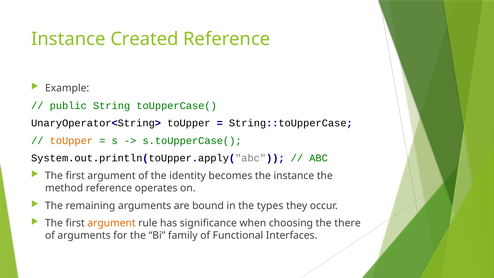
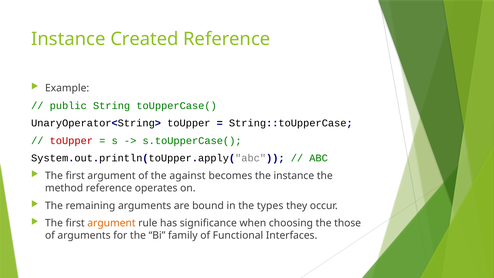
toUpper colour: orange -> red (71, 141)
identity: identity -> against (188, 176)
there: there -> those (348, 223)
